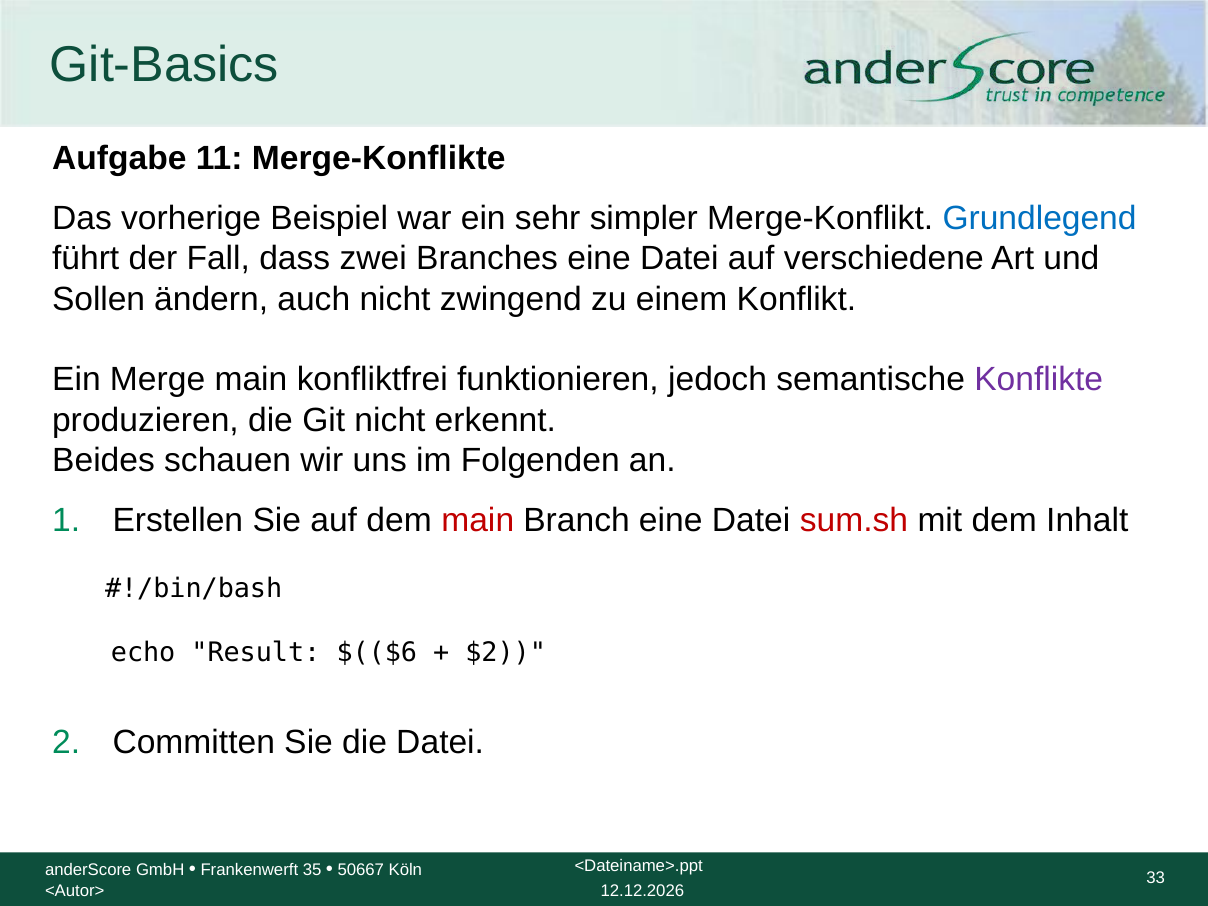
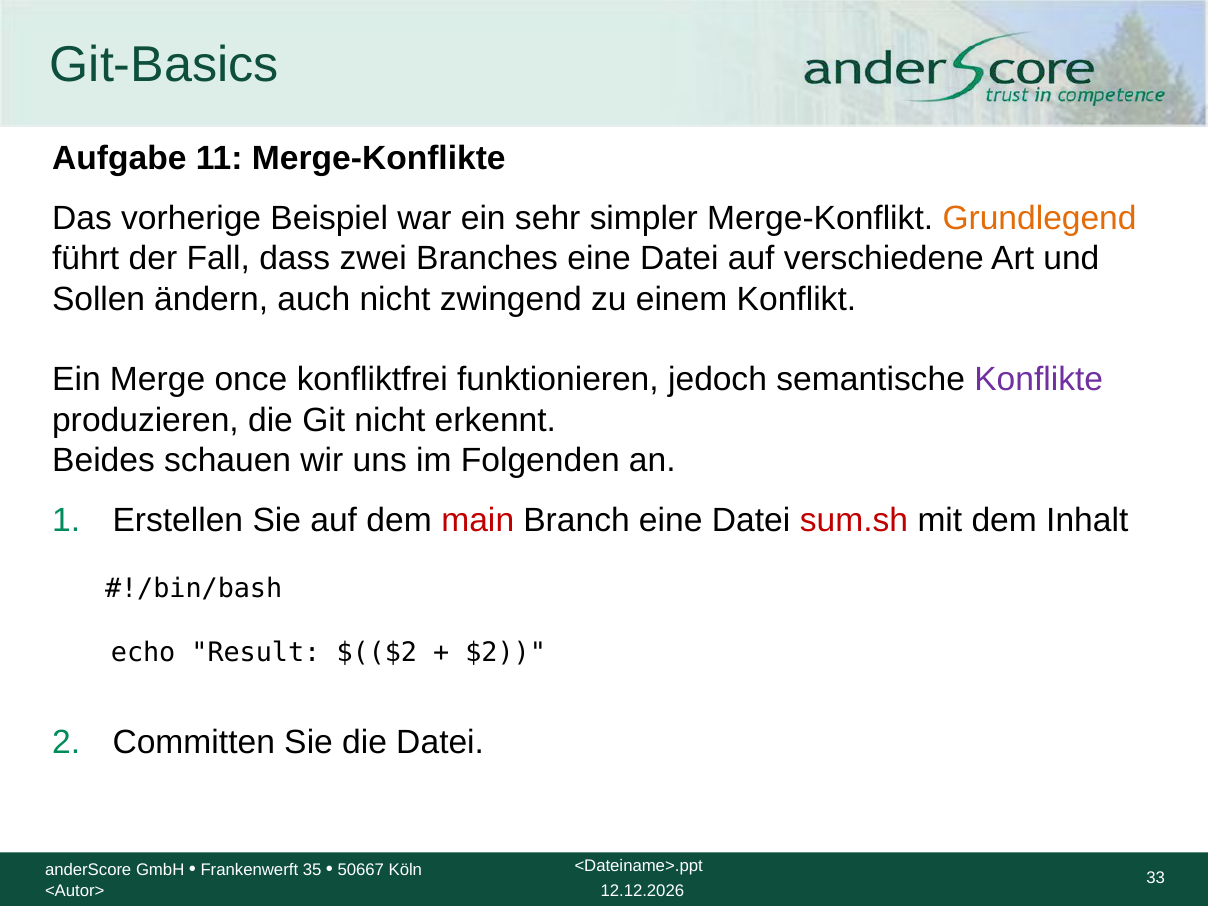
Grundlegend colour: blue -> orange (1040, 219)
Merge main: main -> once (251, 380)
$(($6: $(($6 -> $(($2 (377, 653)
